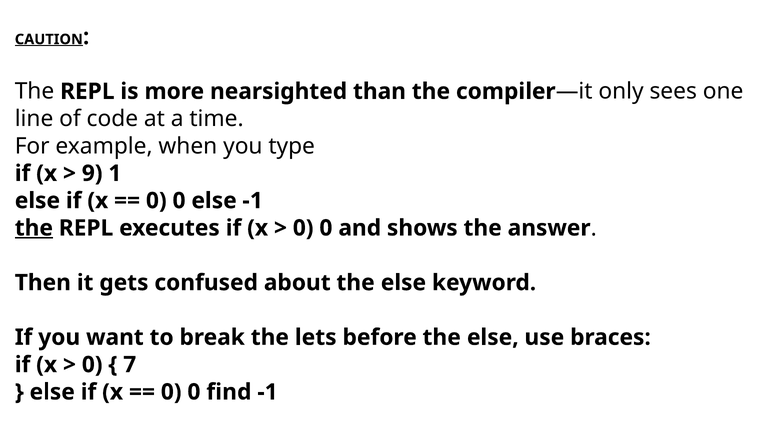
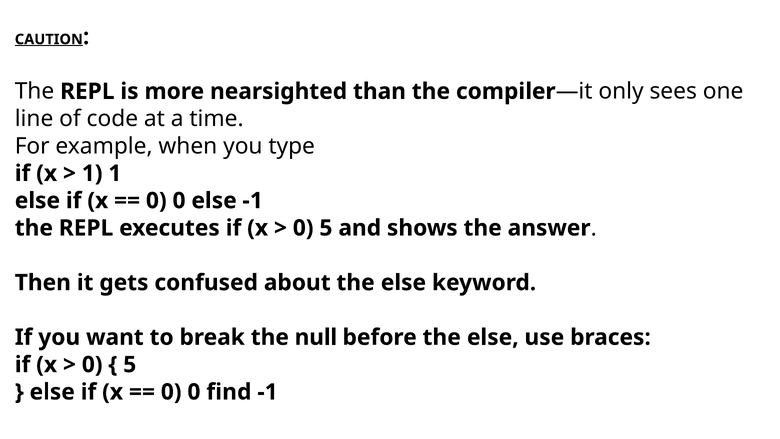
9: 9 -> 1 (92, 173)
the underline: present -> none (34, 228)
0: 0 -> 5 (326, 228)
lets: lets -> null (316, 337)
7: 7 -> 5 (130, 364)
